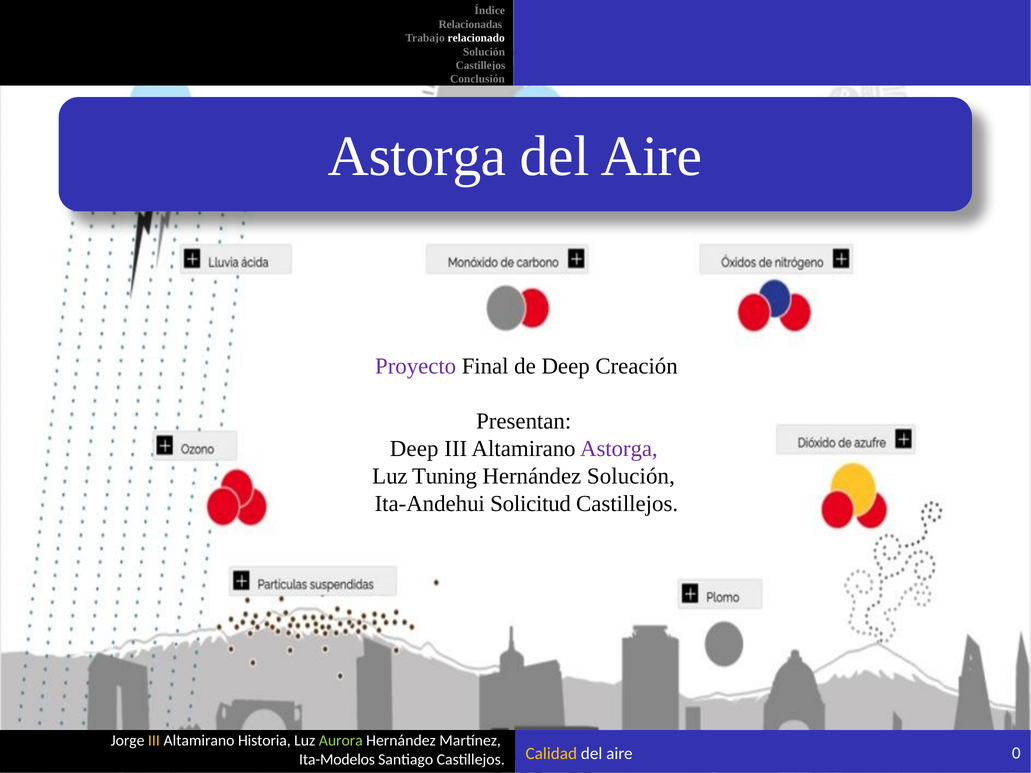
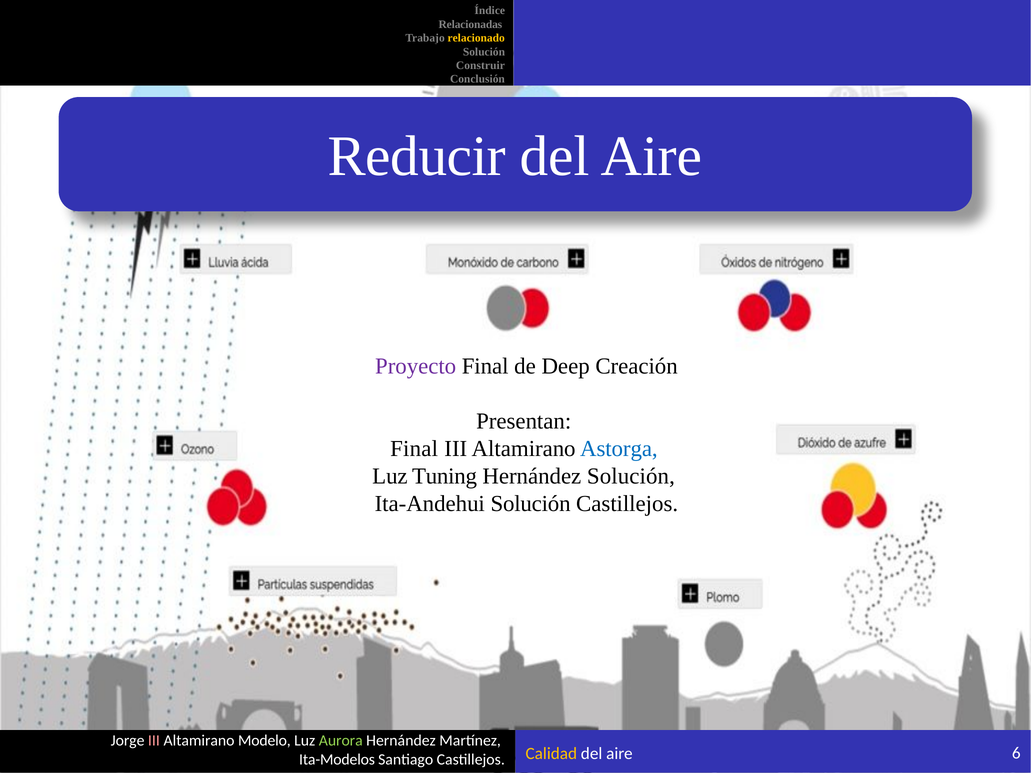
relacionado colour: white -> yellow (476, 38)
Castillejos: Castillejos -> Construir (480, 65)
Astorga: Astorga -> Reducir (417, 157)
Deep: Deep -> Final (414, 449)
Astorga colour: purple -> blue (619, 449)
Ita-Andehui Solicitud: Solicitud -> Solución (531, 504)
III colour: yellow -> pink (154, 741)
Historia: Historia -> Modelo (264, 741)
0: 0 -> 6 (1016, 754)
